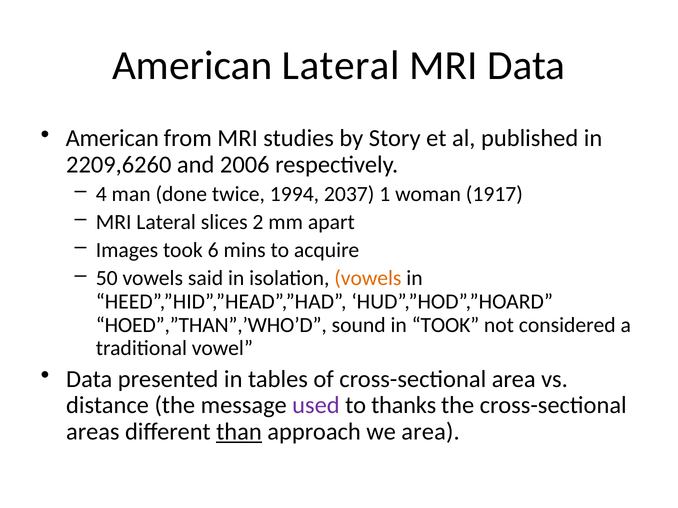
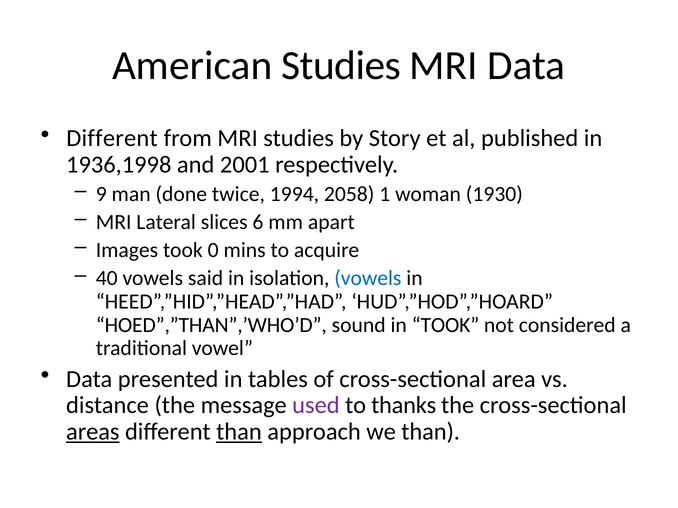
American Lateral: Lateral -> Studies (341, 66)
American: American -> Different (112, 138)
2209,6260: 2209,6260 -> 1936,1998 (119, 165)
2006: 2006 -> 2001 (245, 165)
4: 4 -> 9 (101, 194)
2037: 2037 -> 2058 (349, 194)
1917: 1917 -> 1930 (494, 194)
2: 2 -> 6 (258, 222)
6: 6 -> 0 (213, 250)
50: 50 -> 40 (107, 279)
vowels colour: orange -> blue (368, 279)
areas underline: none -> present (93, 432)
we area: area -> than (431, 432)
